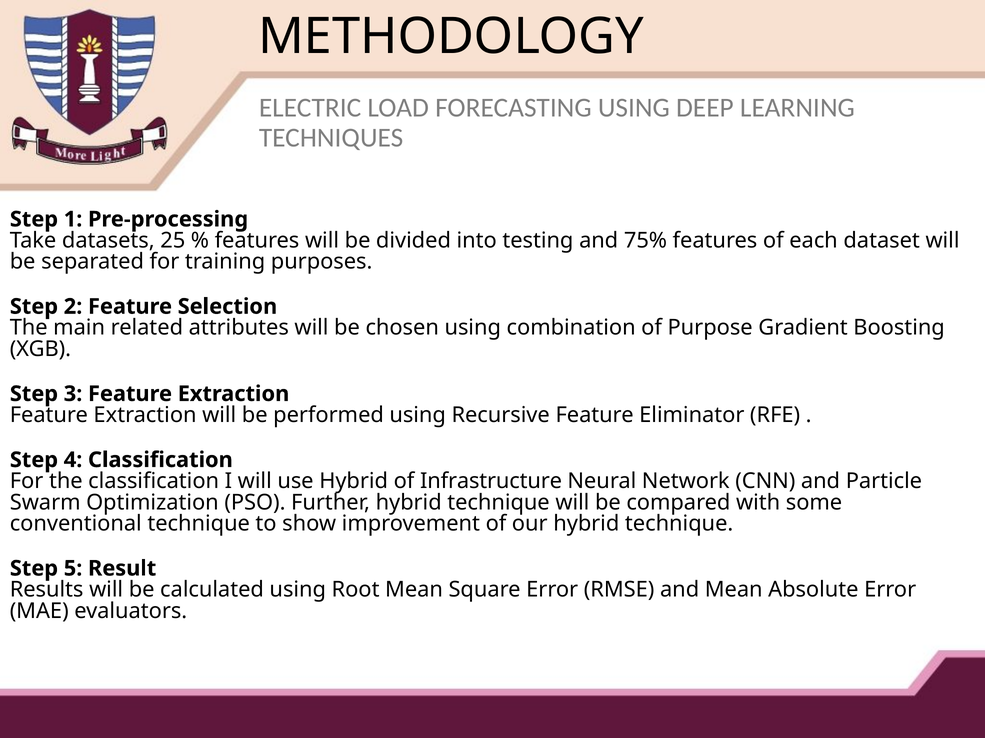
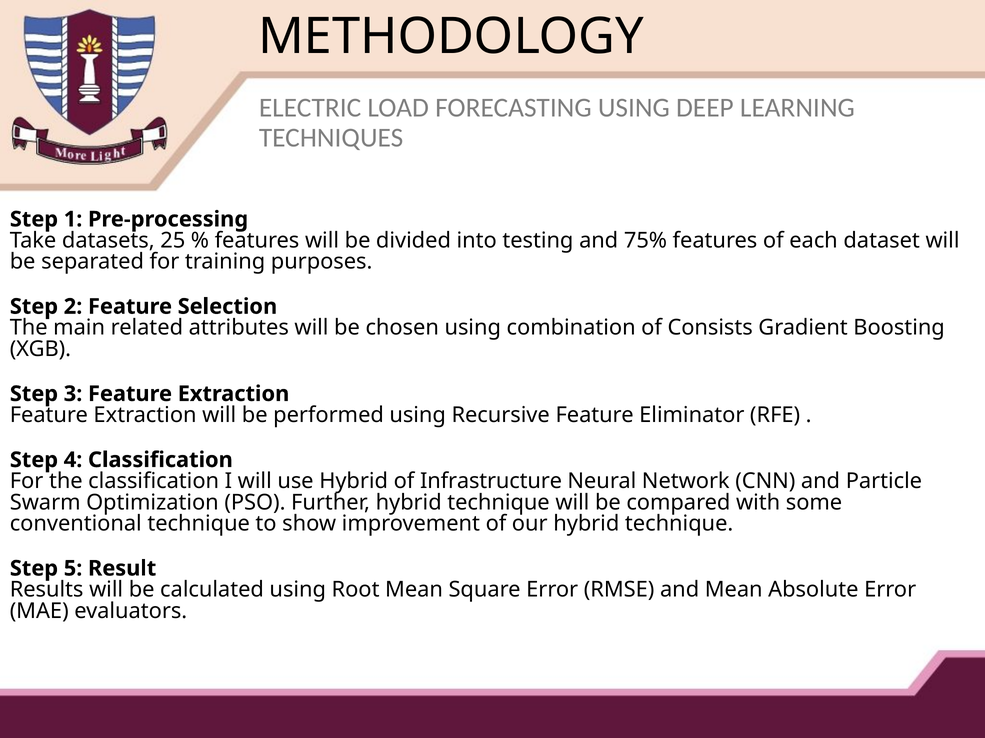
Purpose: Purpose -> Consists (710, 328)
